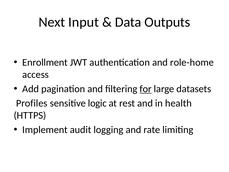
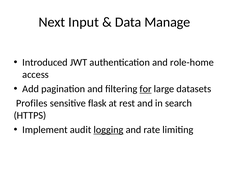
Outputs: Outputs -> Manage (167, 22)
Enrollment: Enrollment -> Introduced (45, 62)
logic: logic -> flask (97, 103)
health: health -> search (179, 103)
logging underline: none -> present (108, 129)
